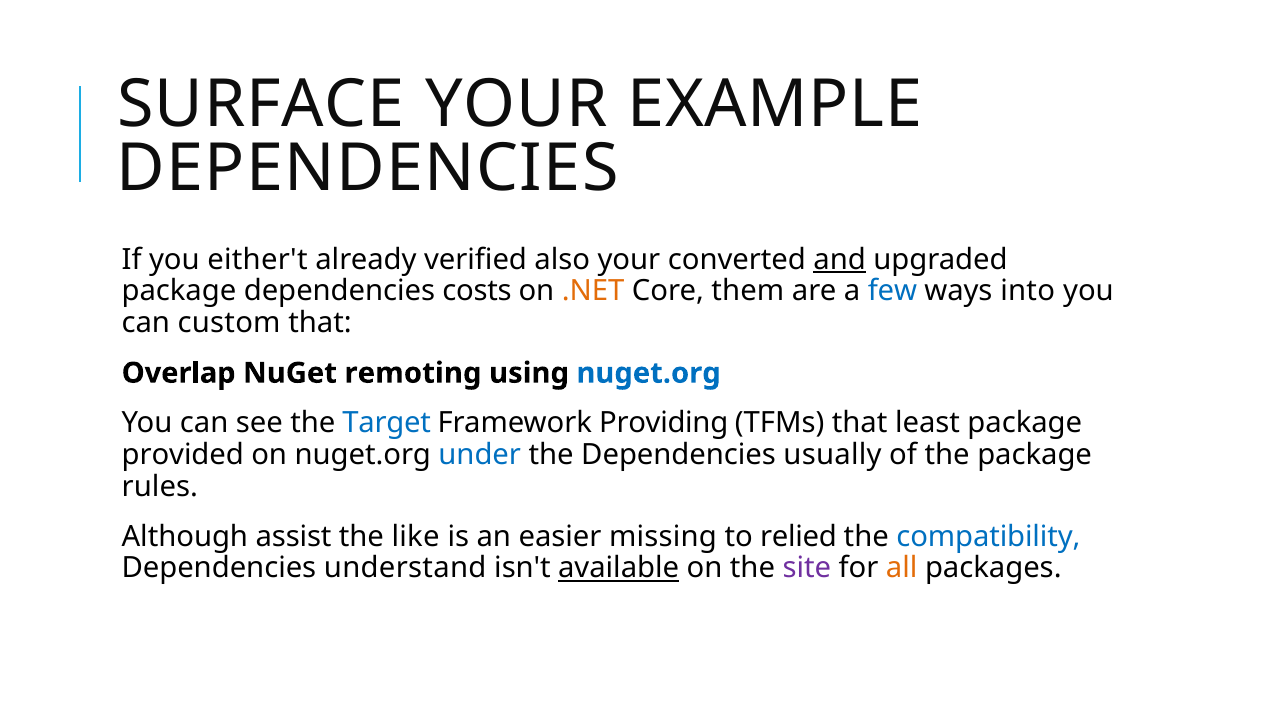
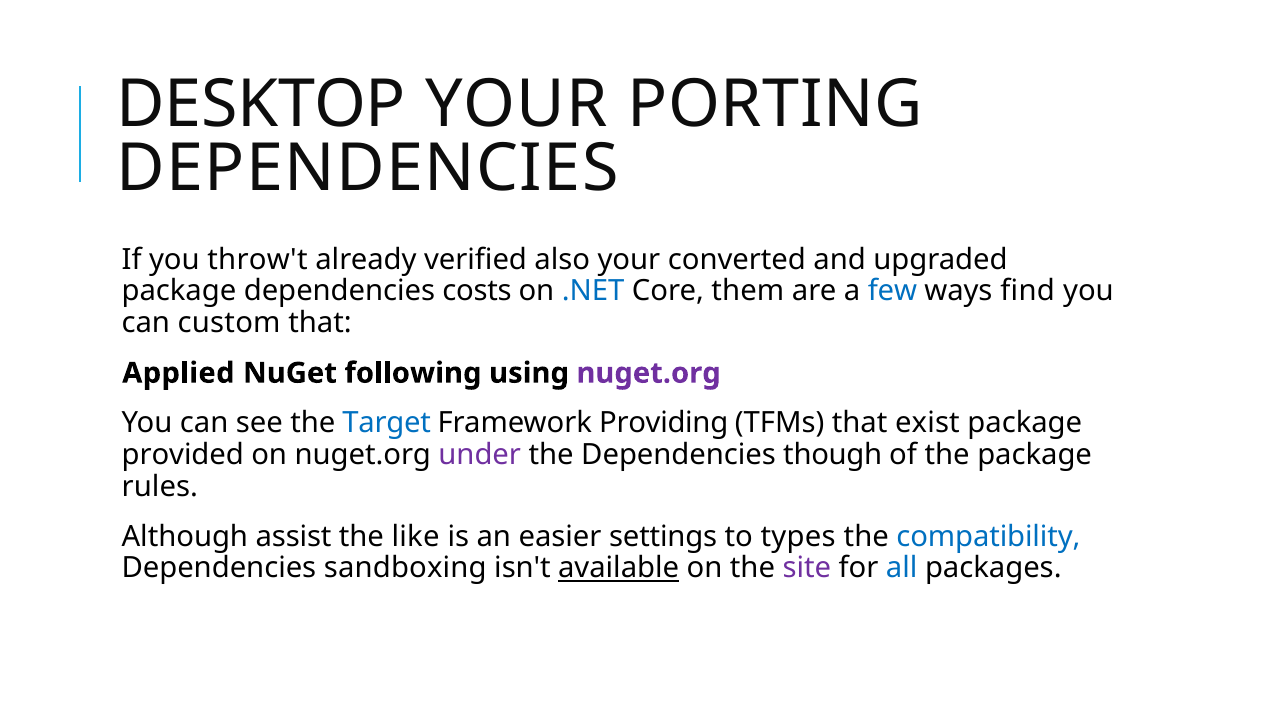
SURFACE: SURFACE -> DESKTOP (262, 105)
EXAMPLE: EXAMPLE -> PORTING (775, 105)
either't: either't -> throw't (257, 260)
and underline: present -> none (840, 260)
.NET colour: orange -> blue (593, 291)
into: into -> find (1028, 291)
Overlap: Overlap -> Applied (178, 373)
remoting: remoting -> following (413, 373)
nuget.org colour: blue -> purple (649, 373)
least: least -> exist (927, 423)
under colour: blue -> purple (480, 455)
usually: usually -> though (833, 455)
missing: missing -> settings (663, 537)
relied: relied -> types (798, 537)
understand: understand -> sandboxing (405, 568)
all colour: orange -> blue (902, 568)
